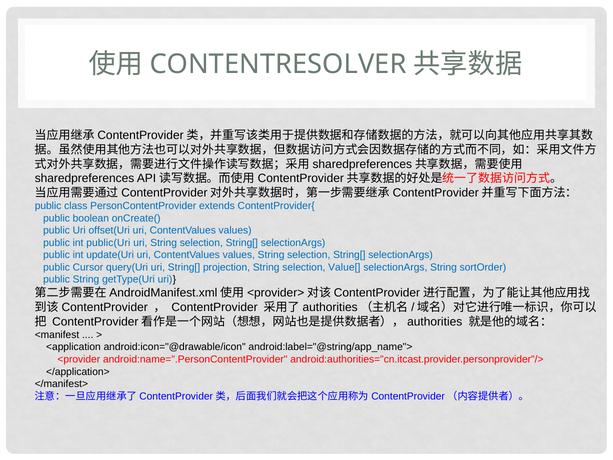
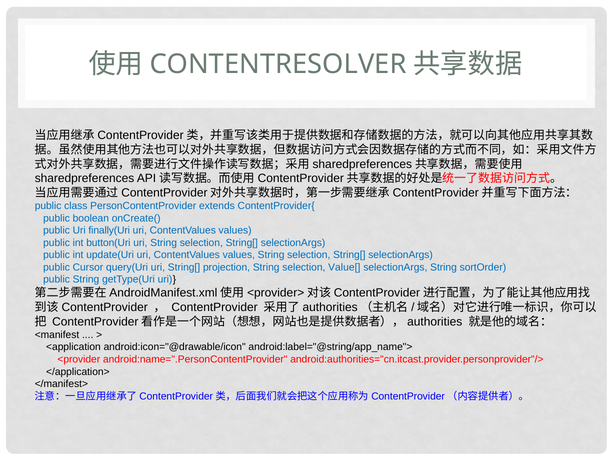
offset(Uri: offset(Uri -> finally(Uri (109, 230)
public(Uri: public(Uri -> button(Uri (108, 243)
